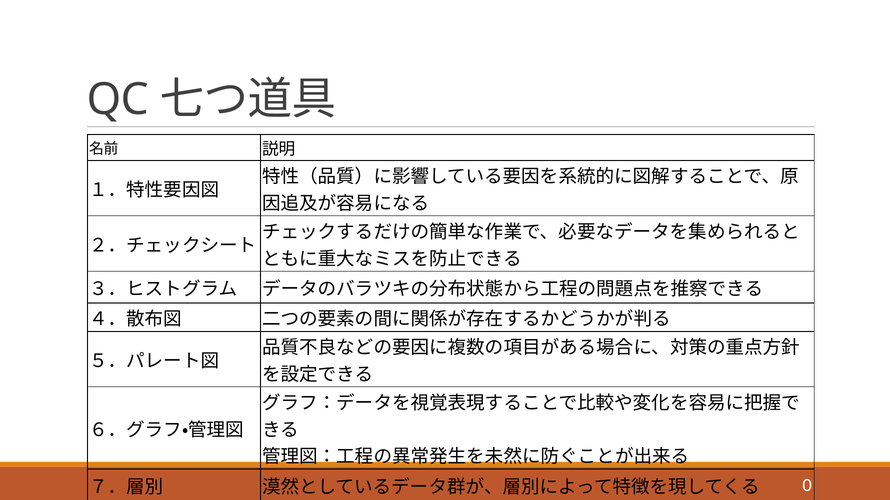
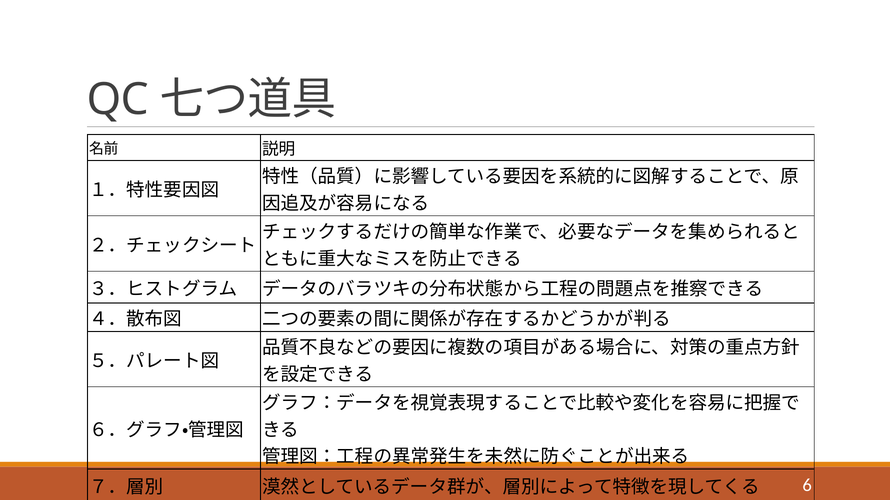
0: 0 -> 6 (807, 486)
